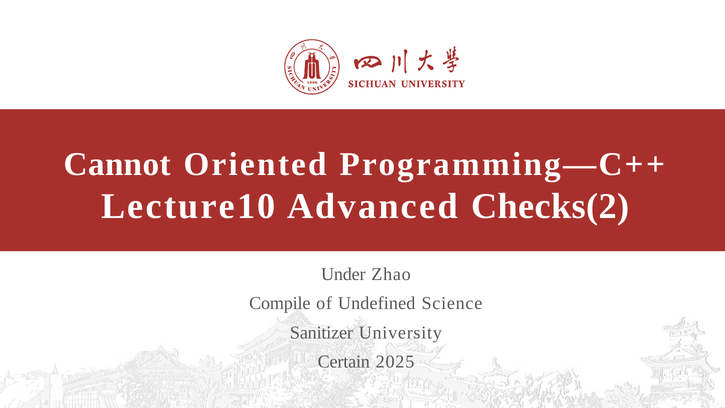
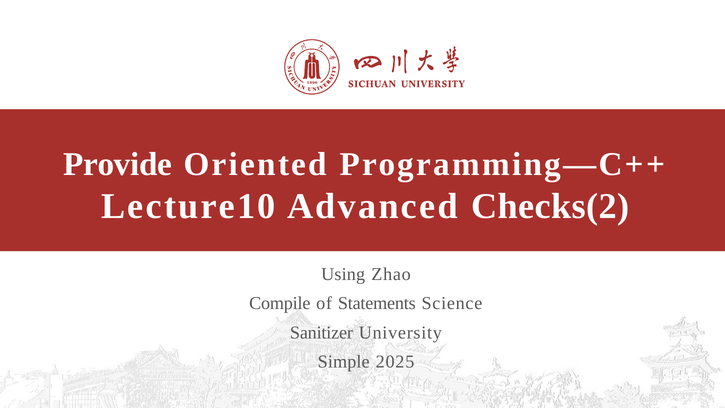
Cannot: Cannot -> Provide (118, 164)
Under: Under -> Using (343, 274)
Undefined: Undefined -> Statements (377, 303)
Certain: Certain -> Simple (344, 362)
